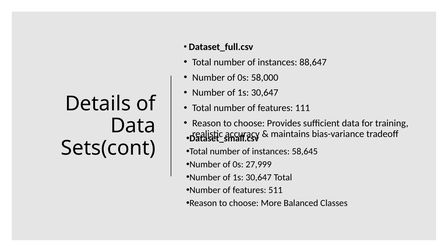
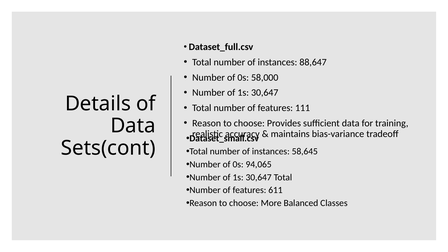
27,999: 27,999 -> 94,065 (259, 164)
511: 511 -> 611 (275, 190)
